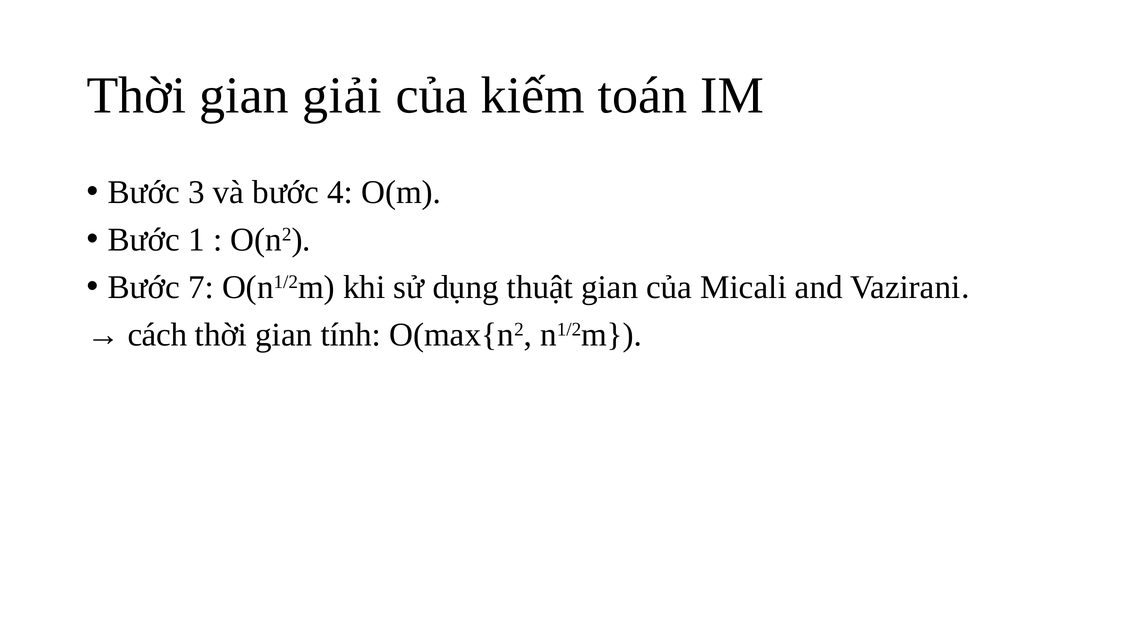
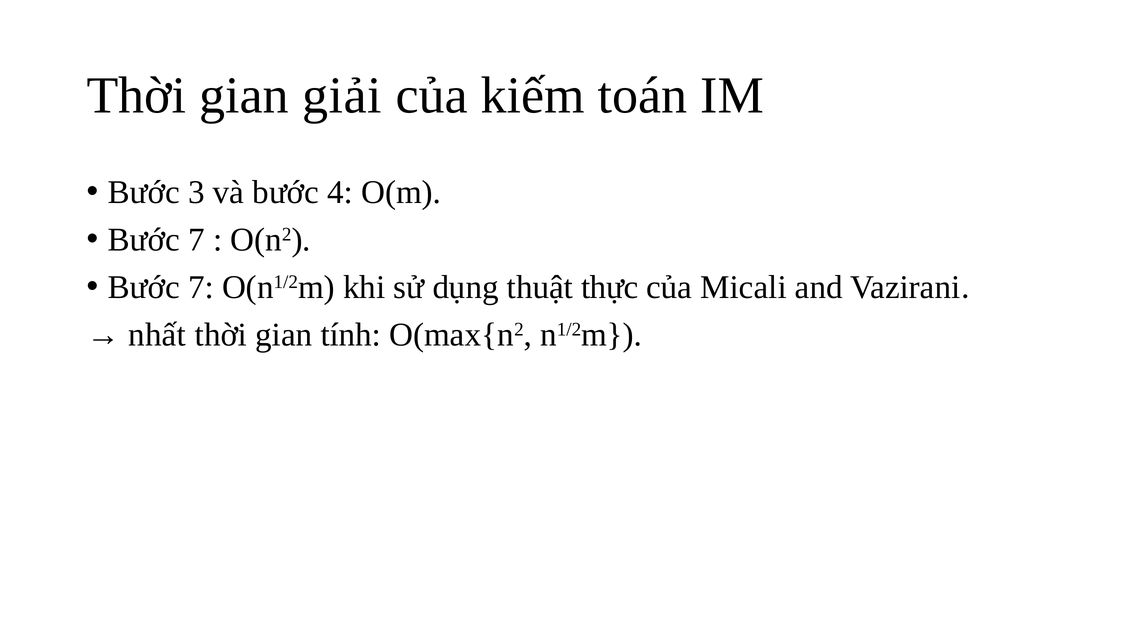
1: 1 -> 7 (197, 240)
thuật gian: gian -> thực (610, 287)
cách: cách -> nhất (157, 335)
